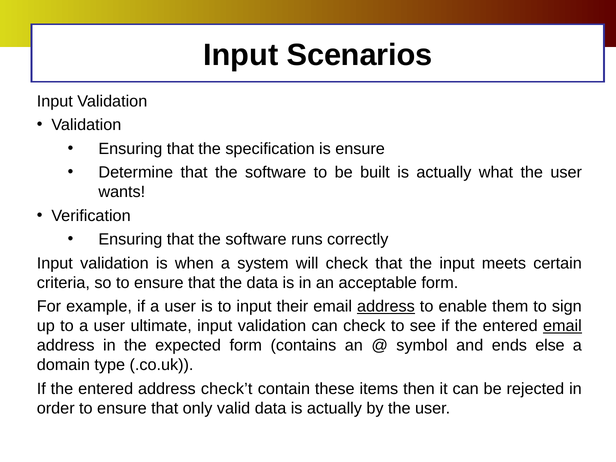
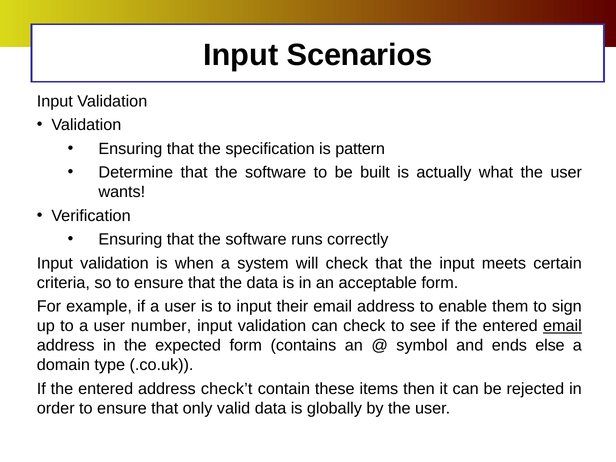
is ensure: ensure -> pattern (360, 149)
address underline: present -> none (386, 307)
ultimate: ultimate -> number (161, 326)
data is actually: actually -> globally (334, 408)
